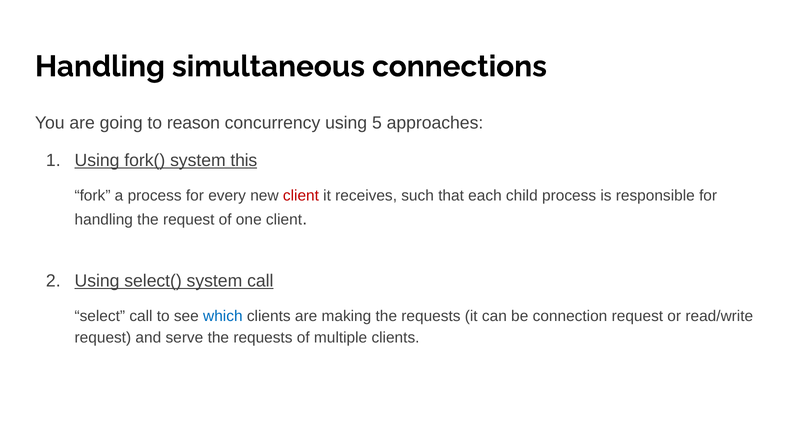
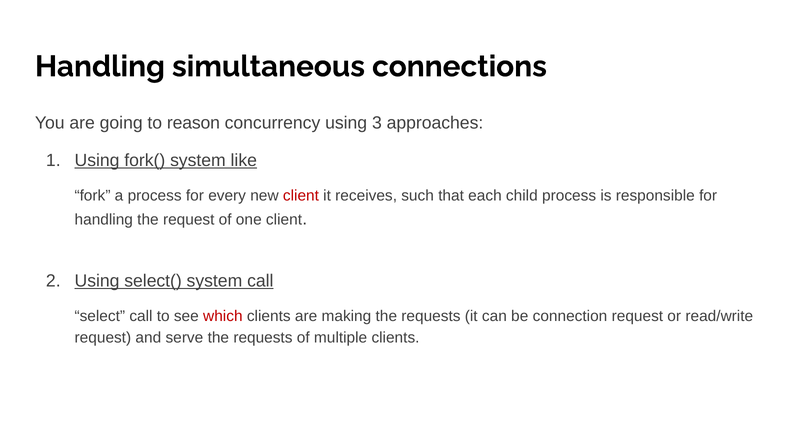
5: 5 -> 3 (377, 123)
this: this -> like (244, 160)
which colour: blue -> red (223, 316)
